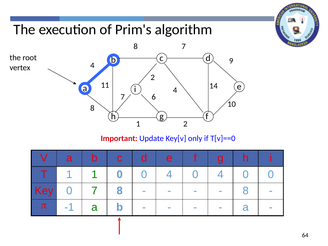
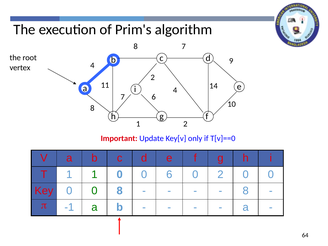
0 0 4: 4 -> 6 (169, 174)
4: 4 -> 2 (220, 174)
Key 0 7: 7 -> 0 (94, 191)
